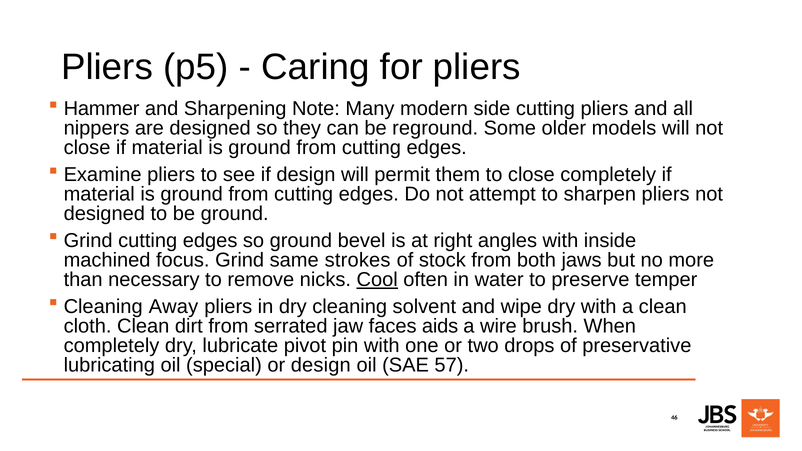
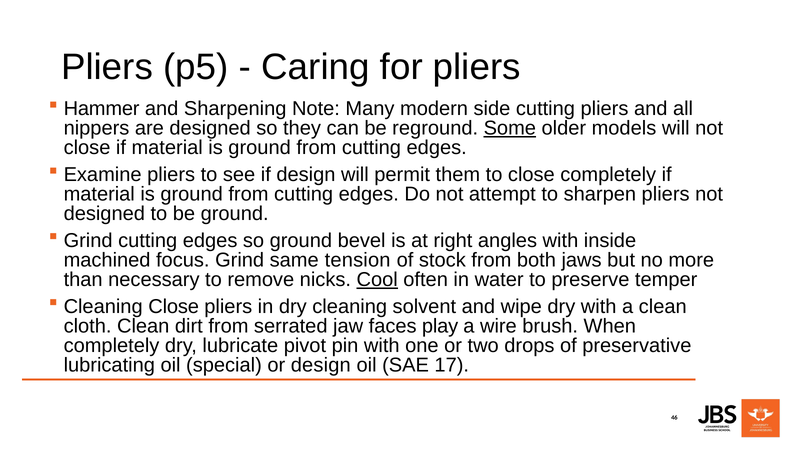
Some underline: none -> present (510, 128)
strokes: strokes -> tension (358, 260)
Cleaning Away: Away -> Close (174, 307)
aids: aids -> play (440, 326)
57: 57 -> 17 (452, 365)
